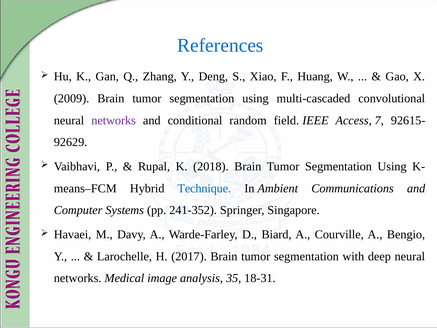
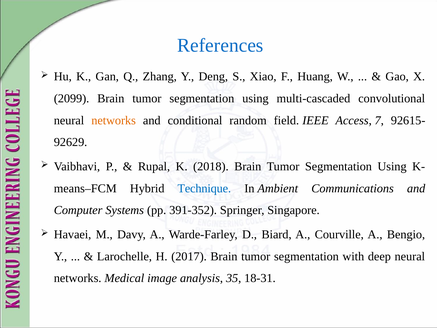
2009: 2009 -> 2099 (72, 98)
networks colour: purple -> orange (114, 120)
241-352: 241-352 -> 391-352 (193, 210)
